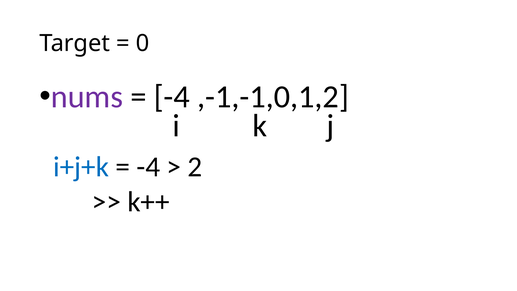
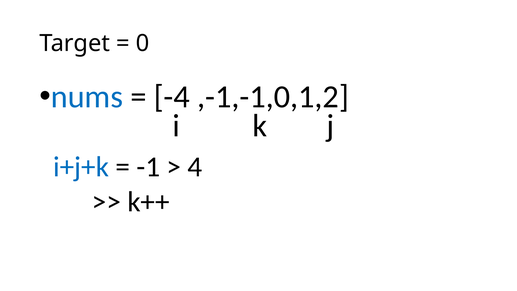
nums colour: purple -> blue (87, 97)
-4: -4 -> -1 (148, 167)
2: 2 -> 4 (195, 167)
